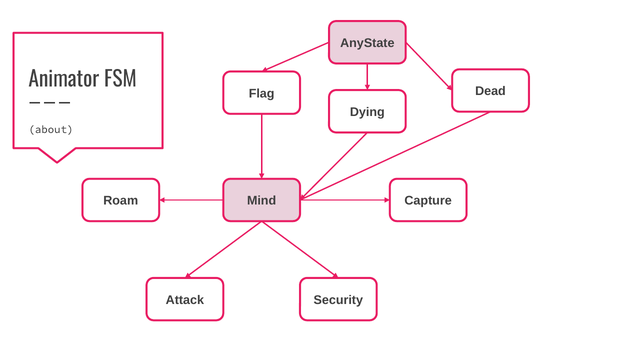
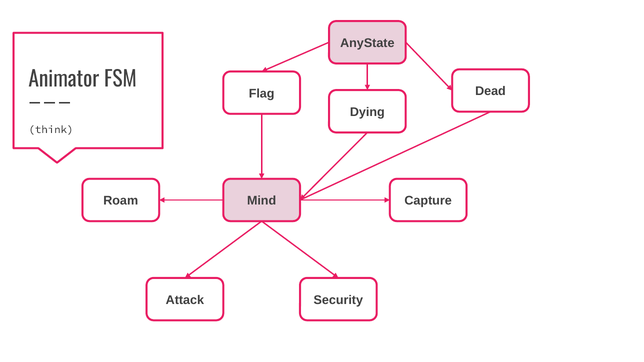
about: about -> think (51, 130)
